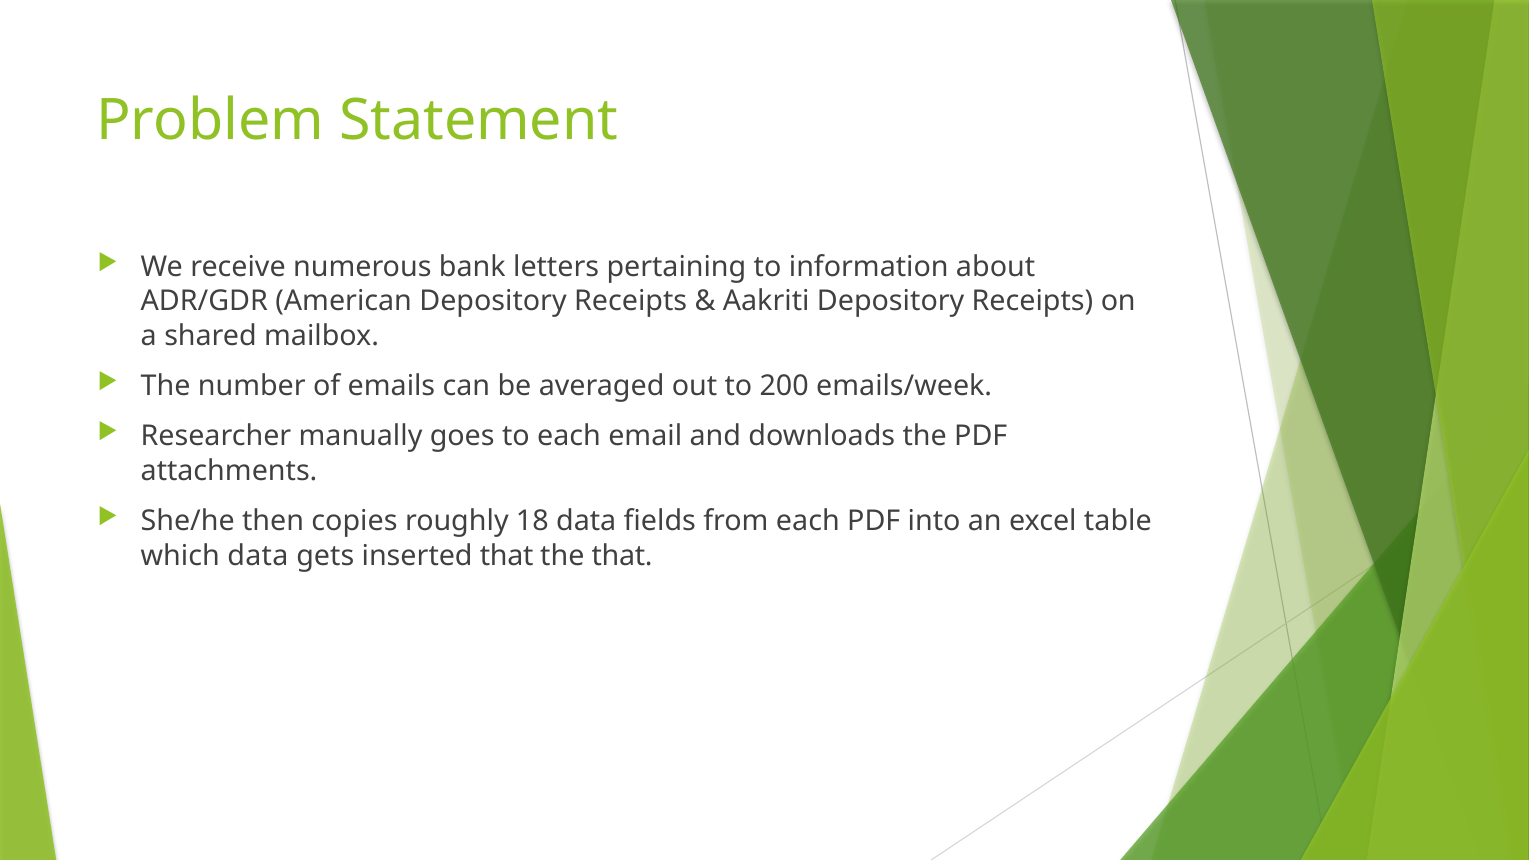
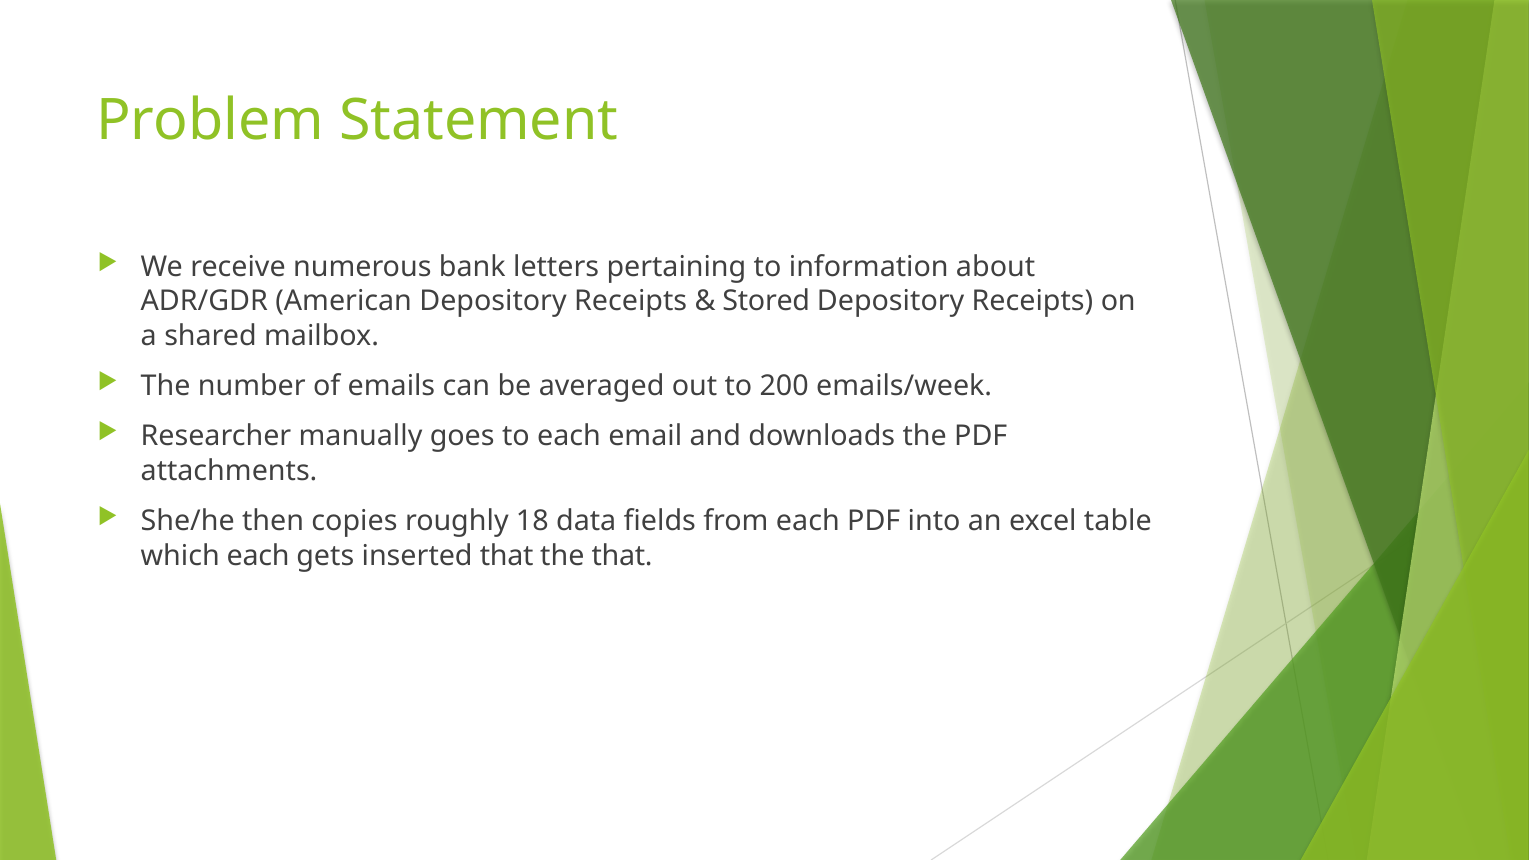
Aakriti: Aakriti -> Stored (766, 301)
which data: data -> each (258, 556)
